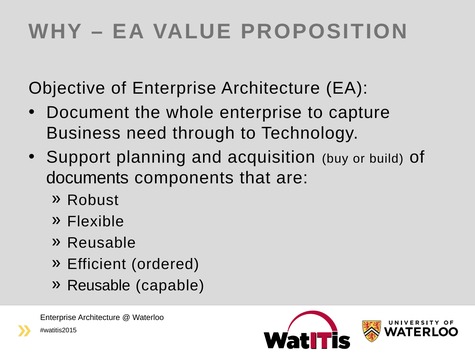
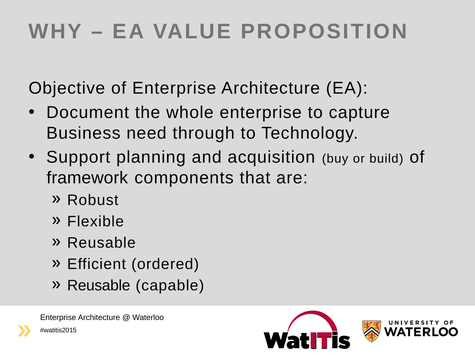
documents: documents -> framework (87, 178)
